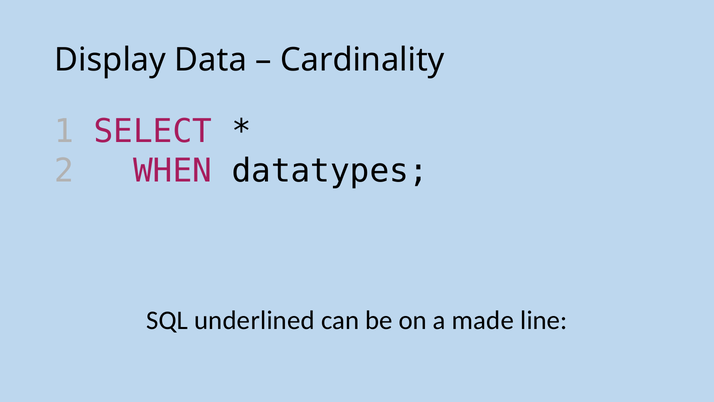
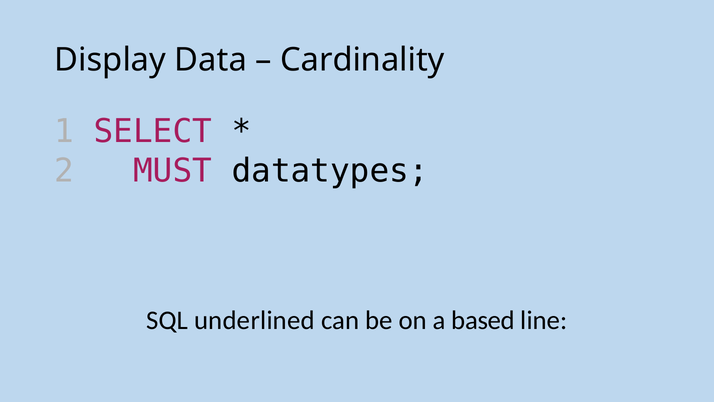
WHEN: WHEN -> MUST (173, 171)
made: made -> based (483, 320)
